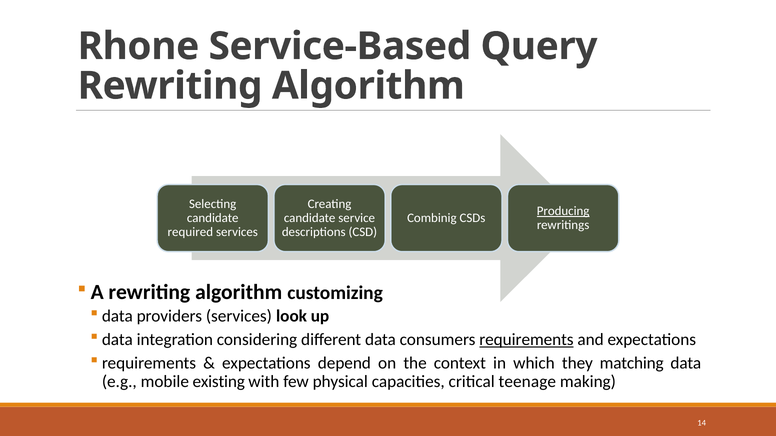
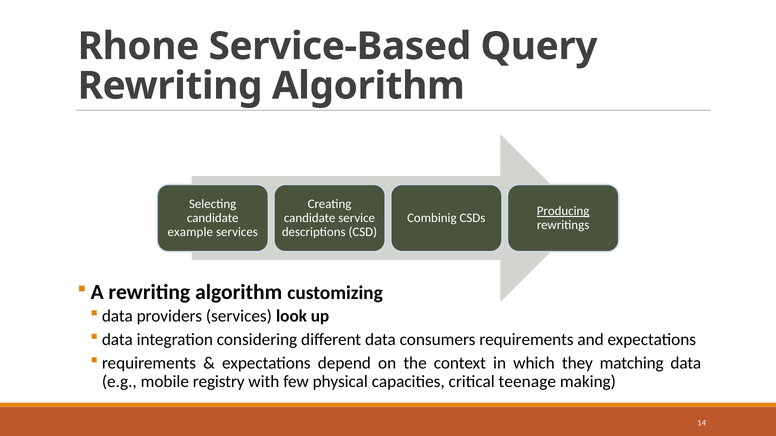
required: required -> example (190, 232)
requirements underline: present -> none (526, 340)
existing: existing -> registry (219, 382)
